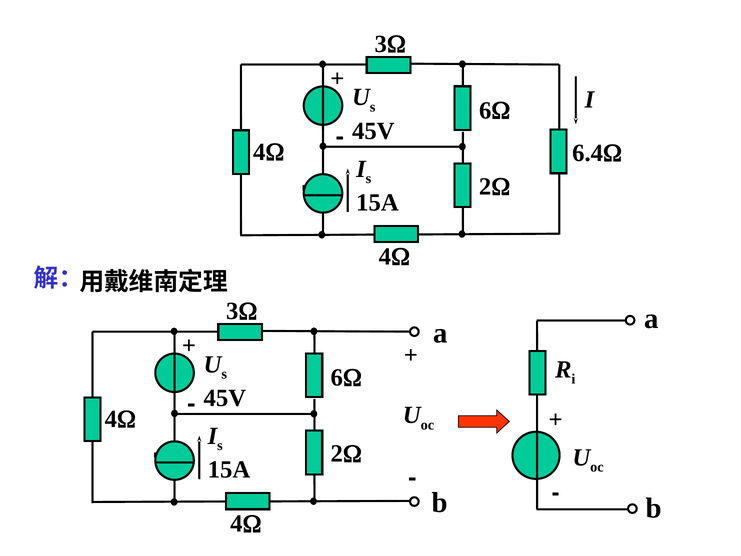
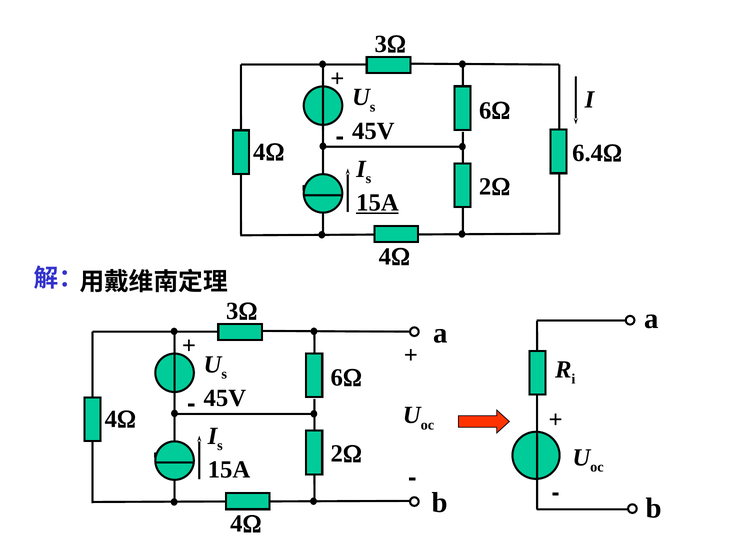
15A underline: none -> present (377, 203)
